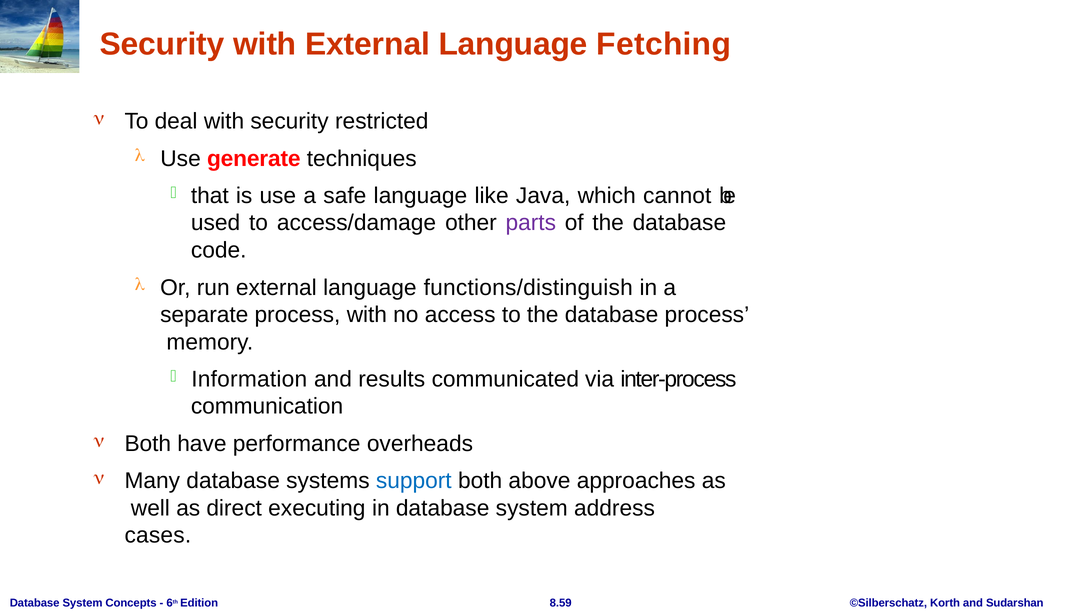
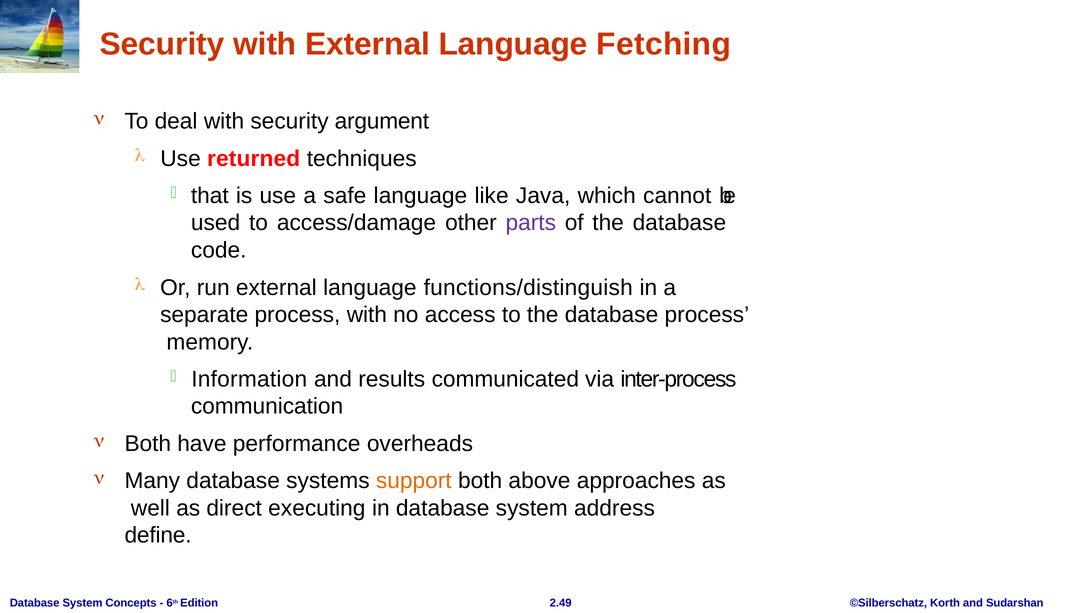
restricted: restricted -> argument (382, 121)
generate: generate -> returned (254, 159)
support colour: blue -> orange (414, 481)
cases: cases -> define (158, 536)
8.59: 8.59 -> 2.49 (561, 603)
